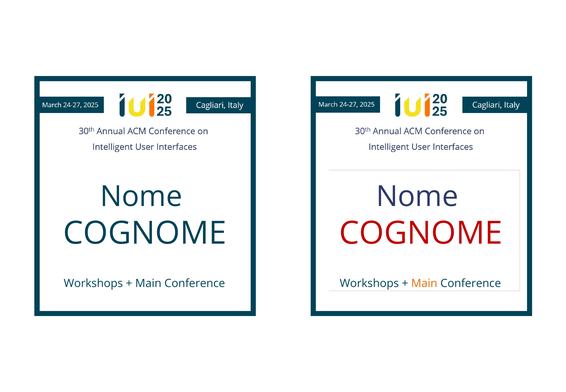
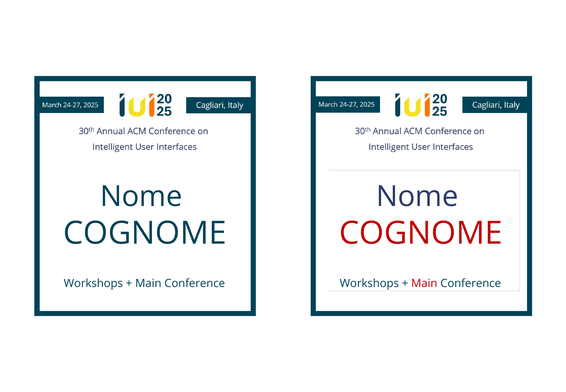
Main colour: orange -> red (424, 283)
